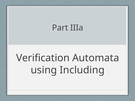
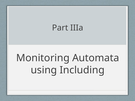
Verification: Verification -> Monitoring (43, 58)
